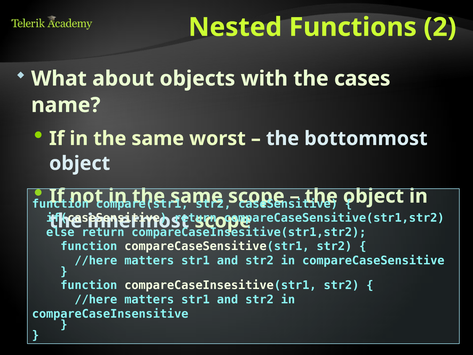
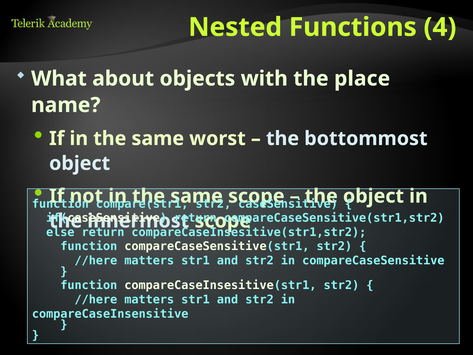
2: 2 -> 4 (440, 27)
cases: cases -> place (362, 79)
